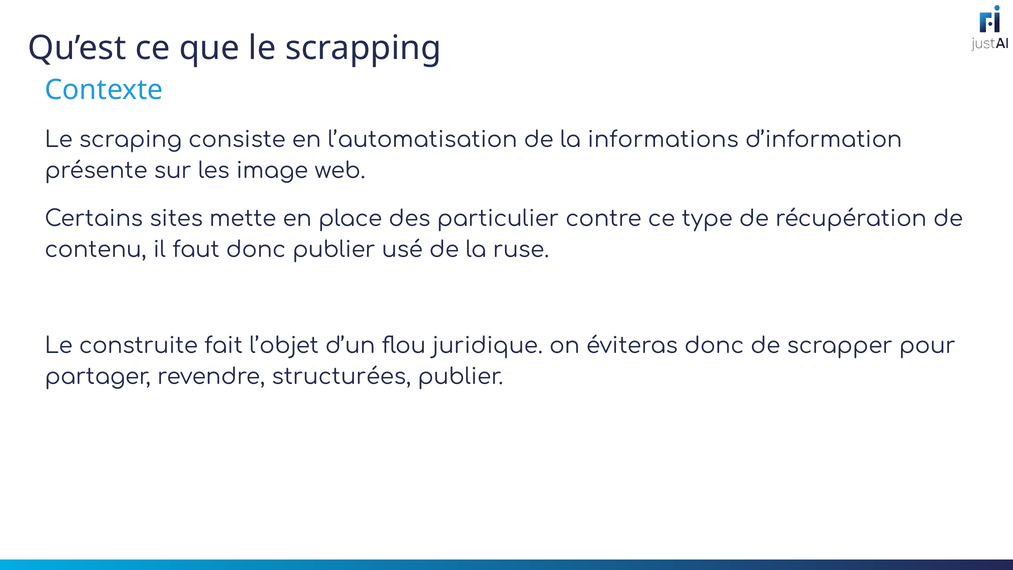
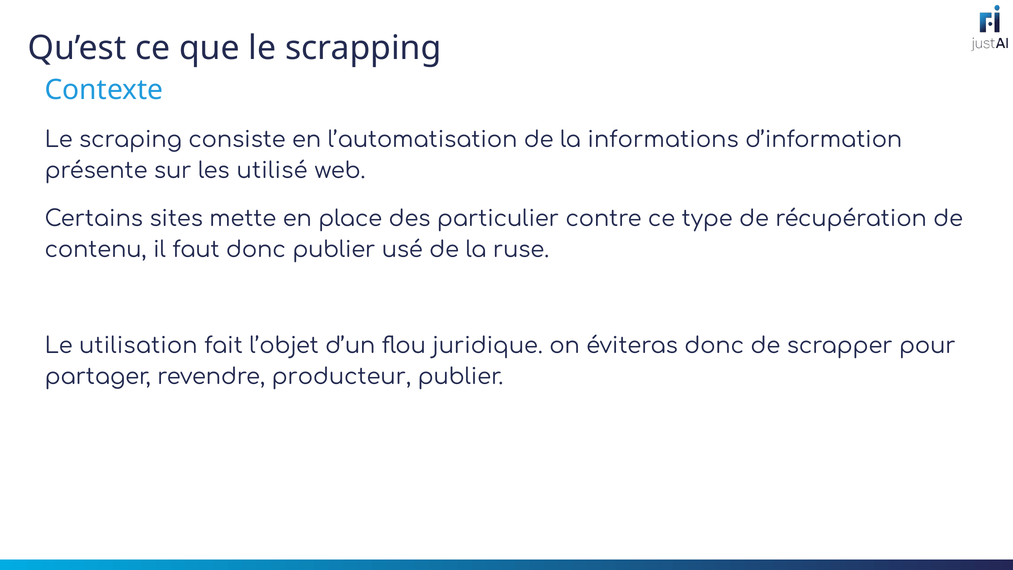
image: image -> utilisé (272, 171)
construite: construite -> utilisation (138, 346)
structurées: structurées -> producteur (341, 377)
